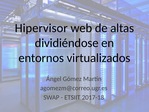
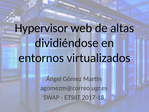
Hipervisor: Hipervisor -> Hypervisor (41, 28)
